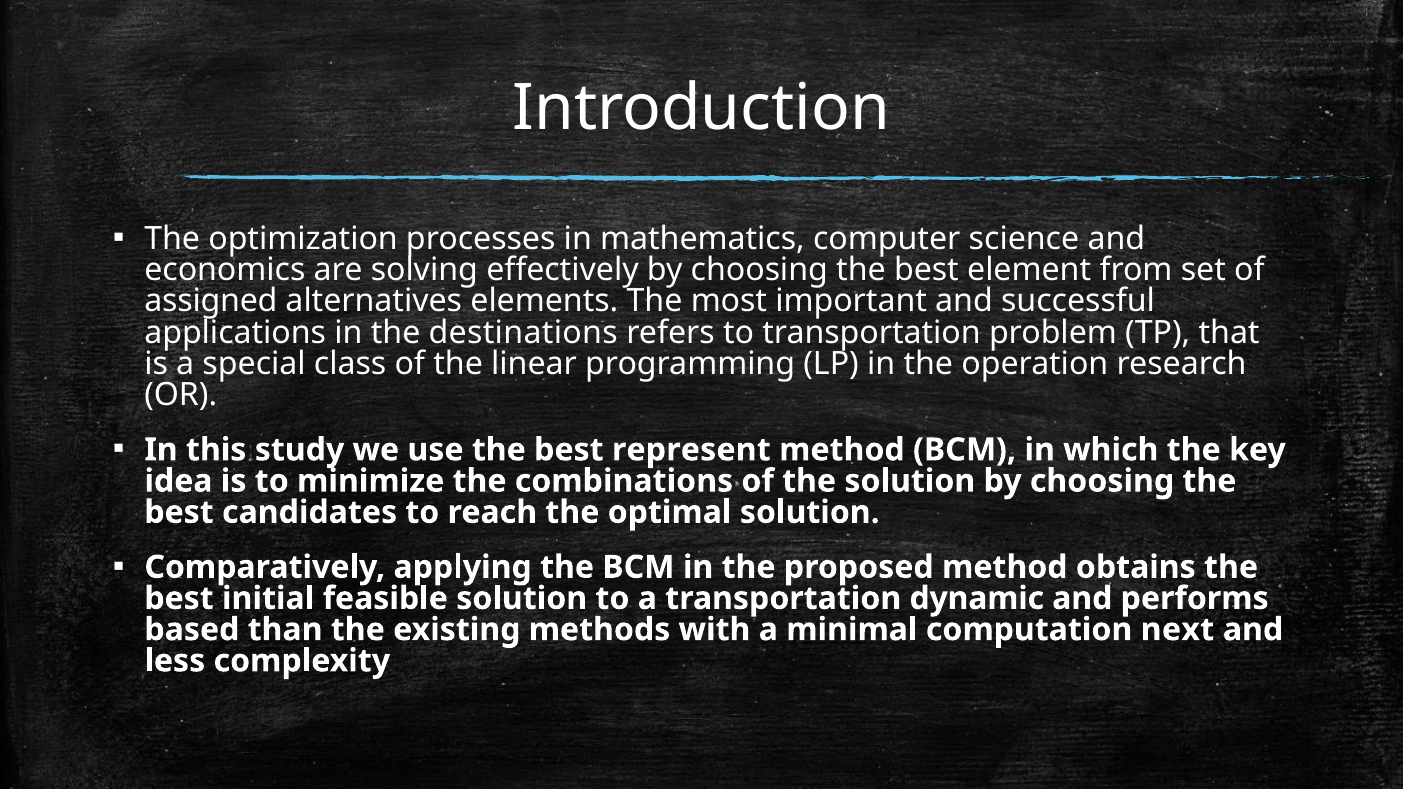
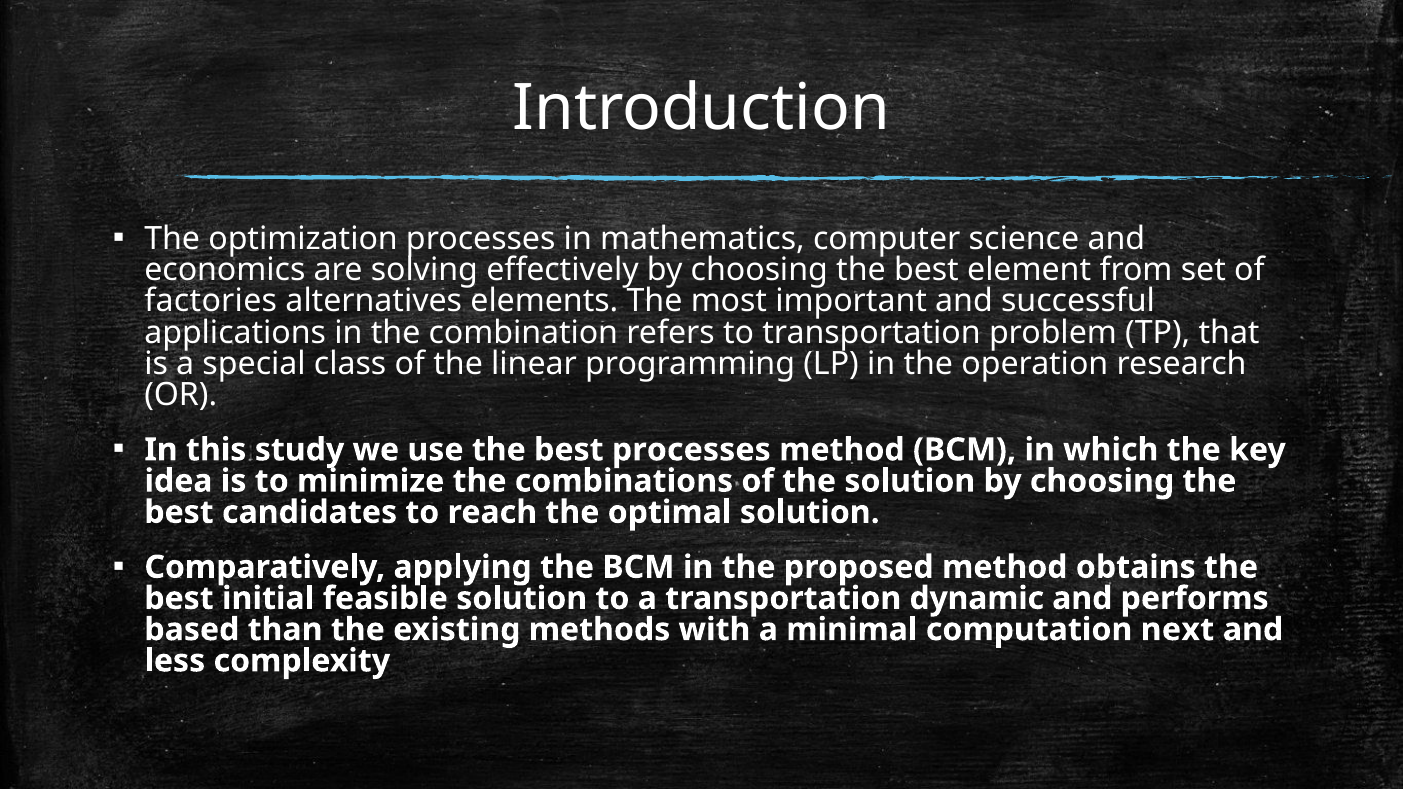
assigned: assigned -> factories (211, 301)
destinations: destinations -> combination (523, 333)
best represent: represent -> processes (691, 450)
